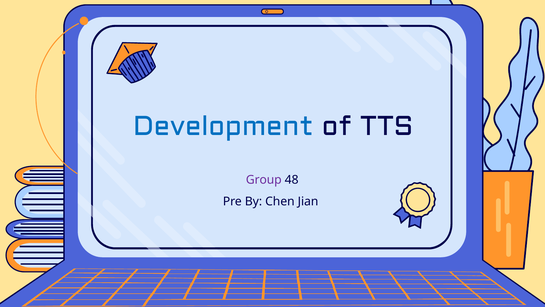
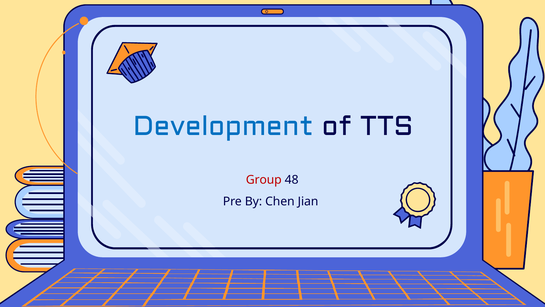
Group colour: purple -> red (264, 179)
